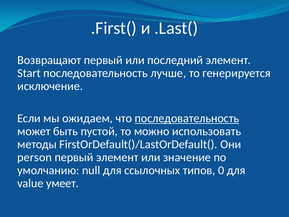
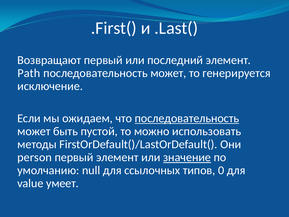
Start: Start -> Path (29, 73)
лучше: лучше -> может (168, 73)
значение underline: none -> present (187, 157)
